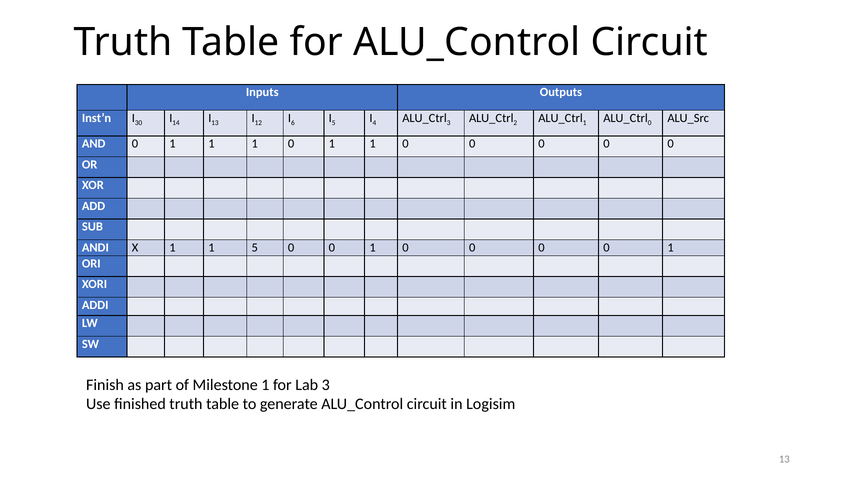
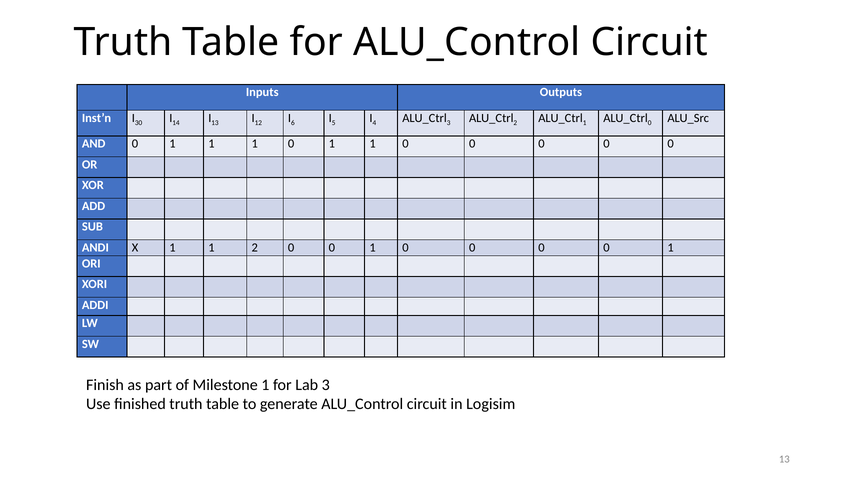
1 5: 5 -> 2 (255, 247)
